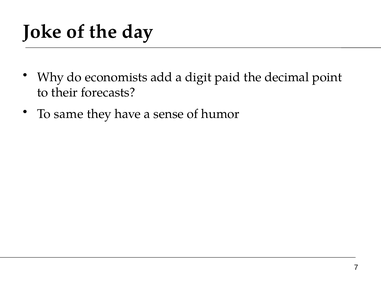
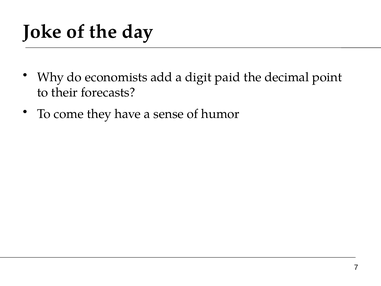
same: same -> come (69, 114)
